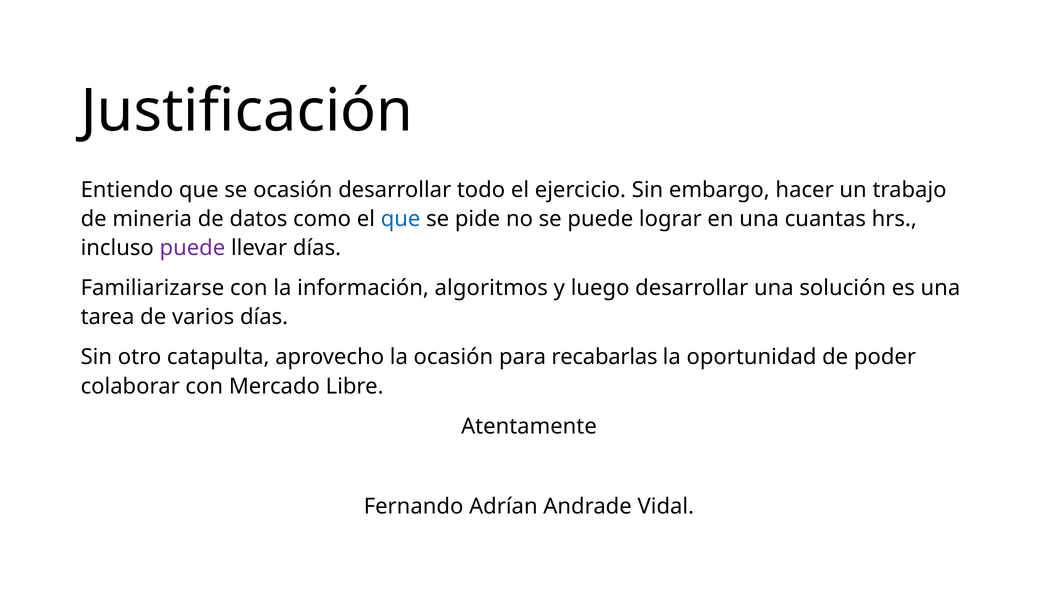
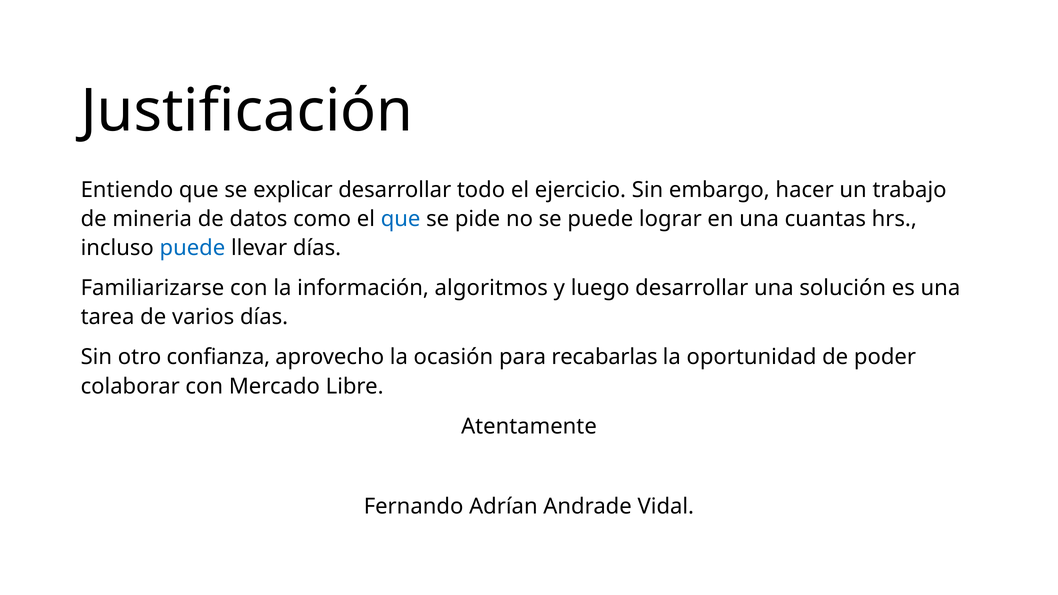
se ocasión: ocasión -> explicar (293, 190)
puede colour: purple -> blue (192, 248)
catapulta: catapulta -> confianza (218, 357)
